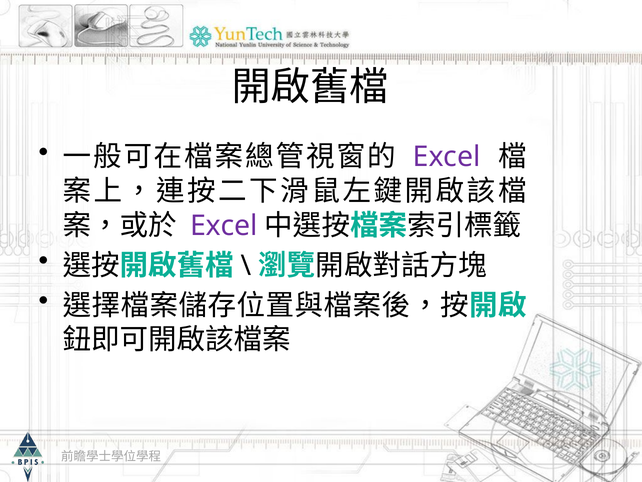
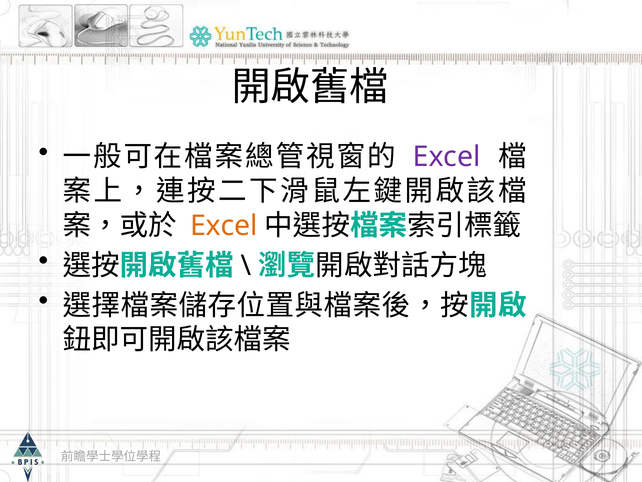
Excel colour: purple -> orange (224, 225)
